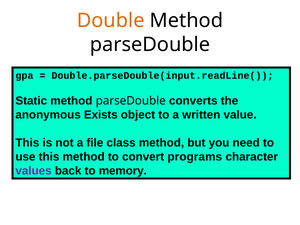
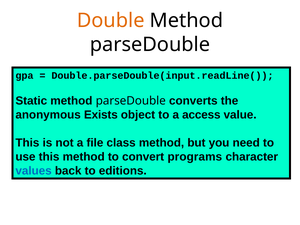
written: written -> access (201, 115)
values colour: purple -> blue (34, 171)
memory: memory -> editions (123, 171)
